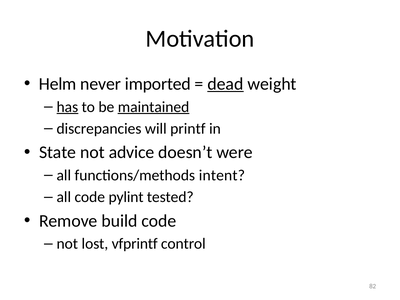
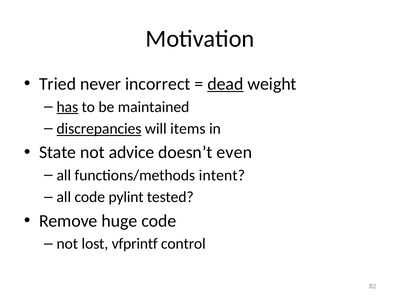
Helm: Helm -> Tried (58, 84)
imported: imported -> incorrect (158, 84)
maintained underline: present -> none (154, 107)
discrepancies underline: none -> present (99, 129)
printf: printf -> items (188, 129)
were: were -> even (234, 152)
build: build -> huge (119, 221)
